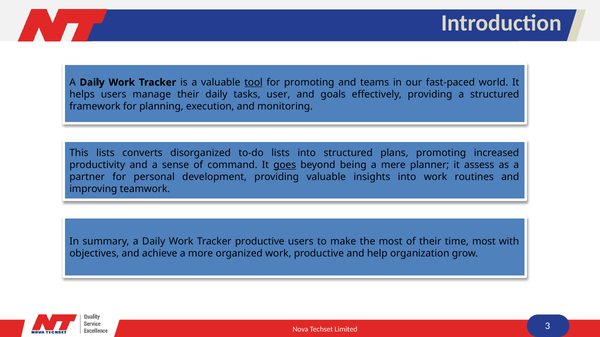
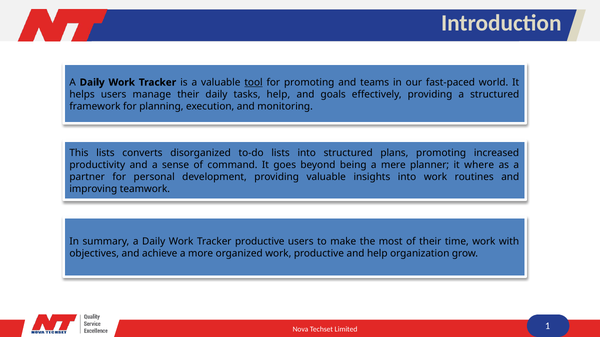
tasks user: user -> help (278, 94)
goes underline: present -> none (285, 165)
assess: assess -> where (479, 165)
time most: most -> work (484, 242)
3: 3 -> 1 (548, 326)
